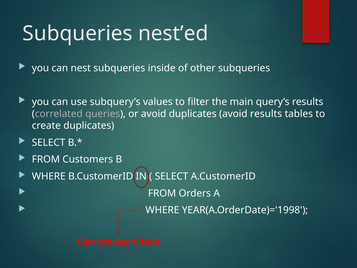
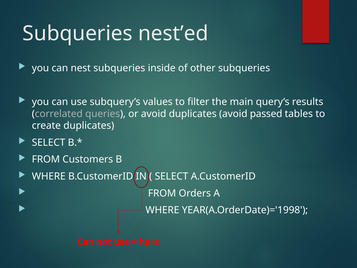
avoid results: results -> passed (266, 114)
